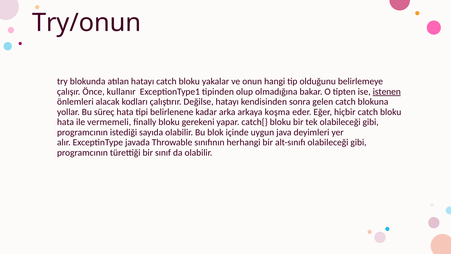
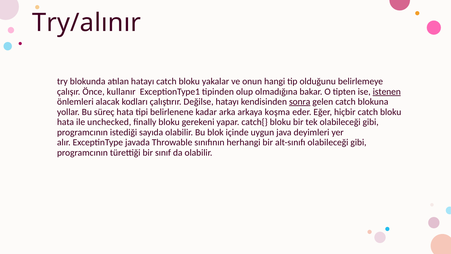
Try/onun: Try/onun -> Try/alınır (87, 23)
sonra underline: none -> present (300, 102)
vermemeli: vermemeli -> unchecked (109, 122)
